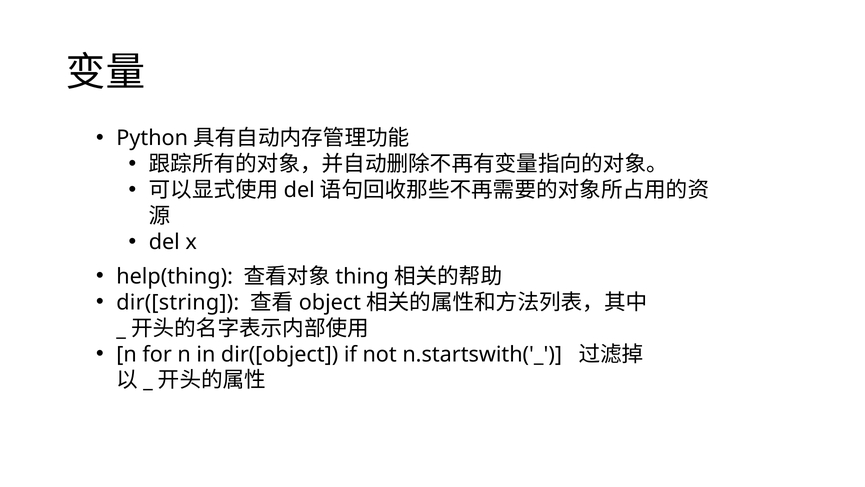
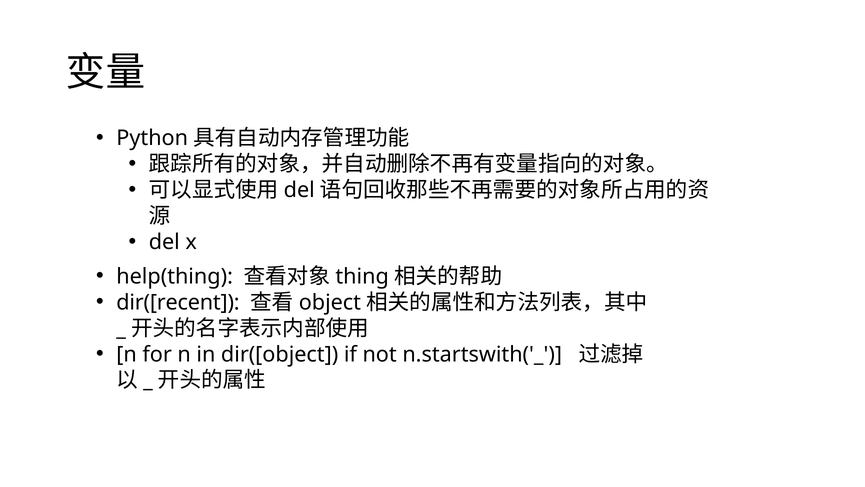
dir([string: dir([string -> dir([recent (178, 302)
